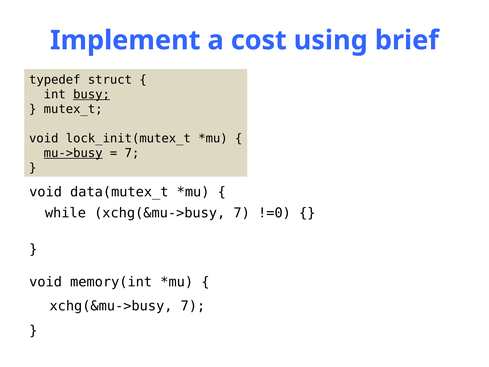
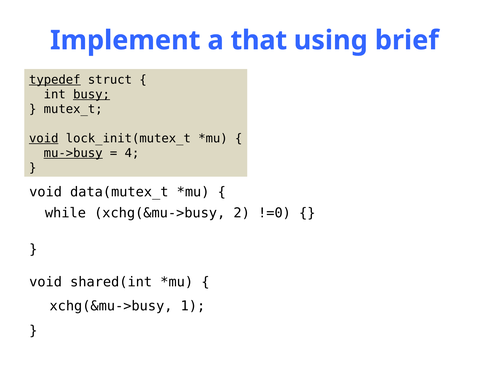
cost: cost -> that (259, 40)
typedef underline: none -> present (55, 80)
void underline: none -> present (44, 138)
7: 7 -> 4 (132, 153)
7: 7 -> 2 (242, 213)
memory(int: memory(int -> shared(int (111, 282)
7: 7 -> 1 (193, 306)
